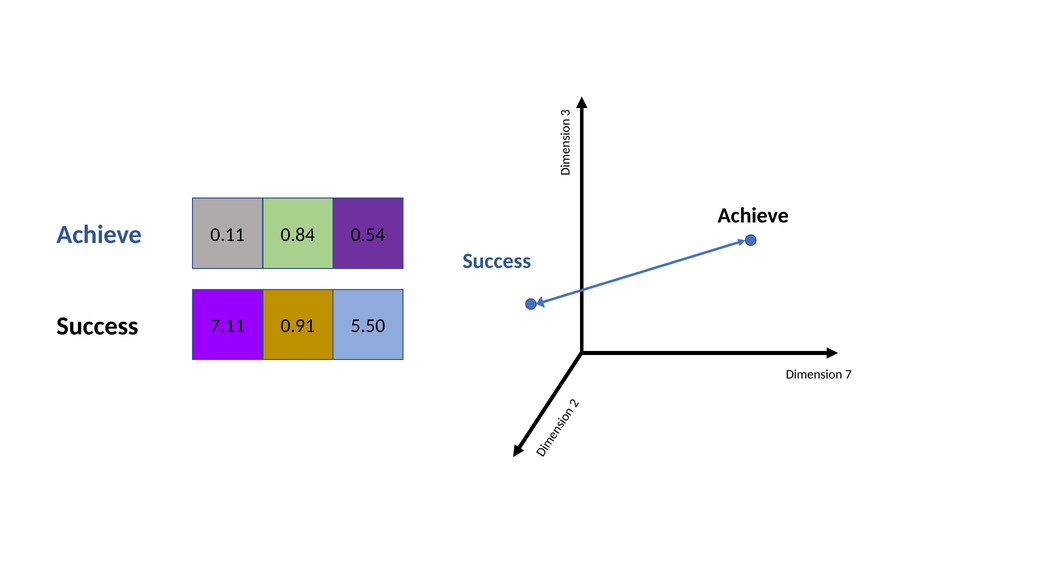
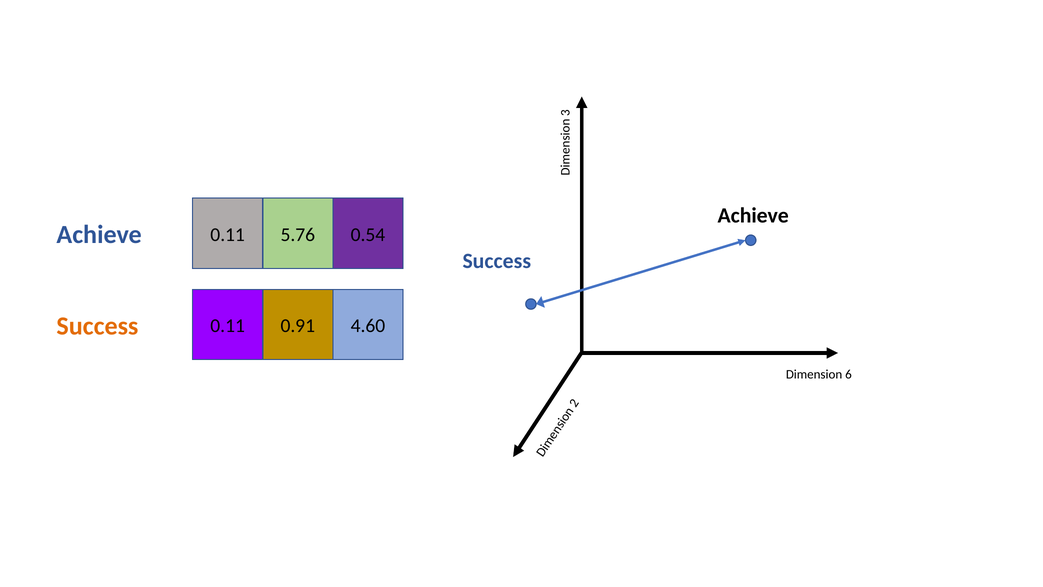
0.84: 0.84 -> 5.76 (298, 235)
Success colour: black -> orange (97, 326)
7.11: 7.11 -> 0.11 (228, 326)
5.50: 5.50 -> 4.60 (368, 326)
7: 7 -> 6 (848, 374)
